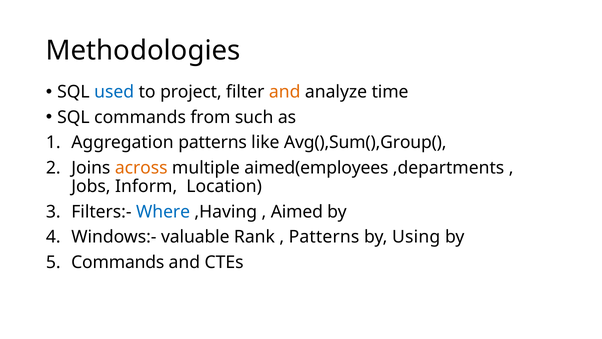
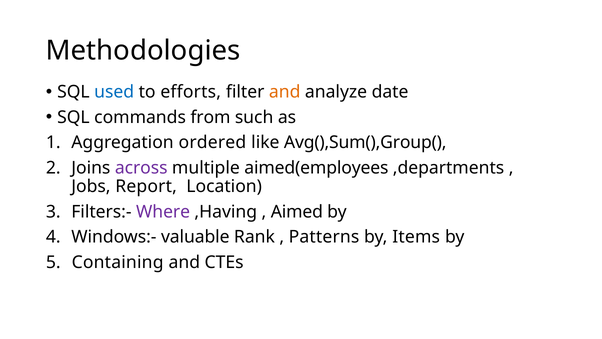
project: project -> efforts (191, 92)
time: time -> date (390, 92)
Aggregation patterns: patterns -> ordered (212, 142)
across colour: orange -> purple (141, 168)
Inform: Inform -> Report (146, 186)
Where colour: blue -> purple (163, 212)
Using: Using -> Items (416, 237)
Commands: Commands -> Containing (118, 262)
